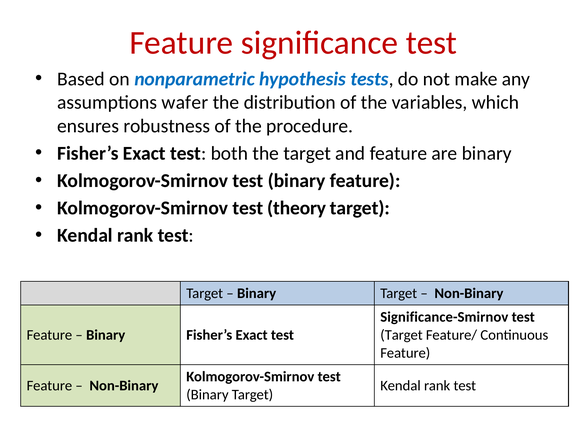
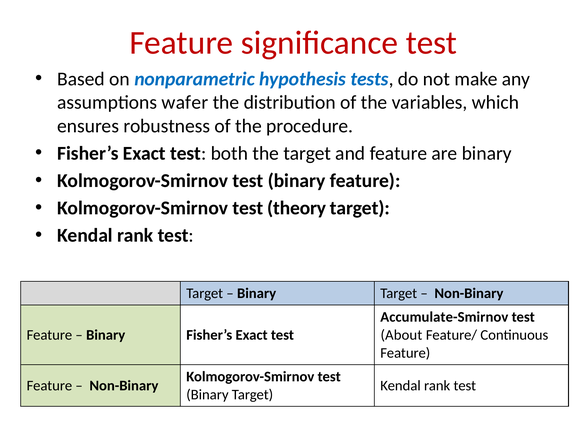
Significance-Smirnov: Significance-Smirnov -> Accumulate-Smirnov (444, 317)
Target: Target -> About (401, 335)
